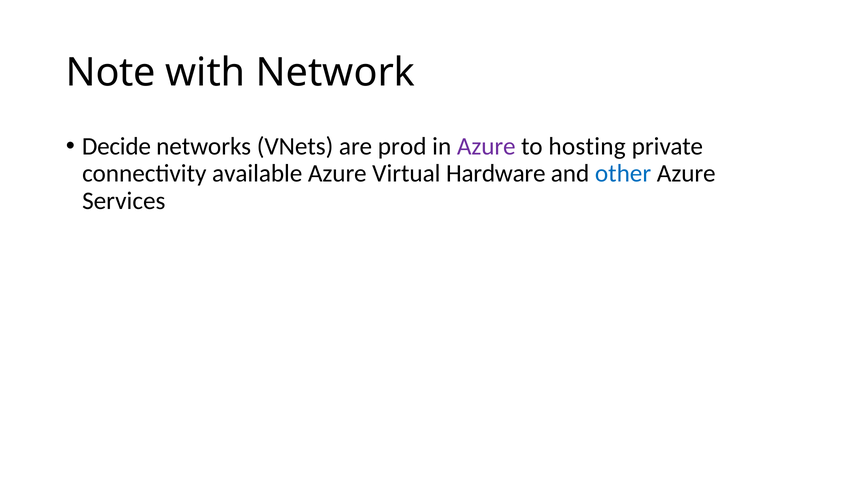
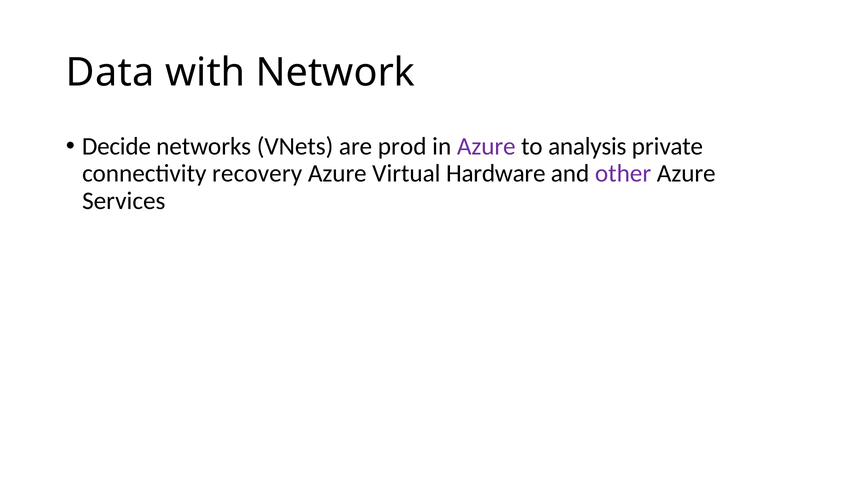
Note: Note -> Data (110, 73)
hosting: hosting -> analysis (587, 146)
available: available -> recovery (257, 173)
other colour: blue -> purple (623, 173)
